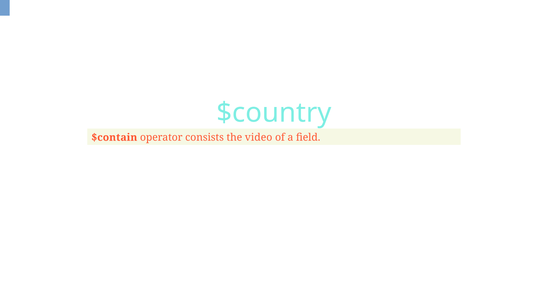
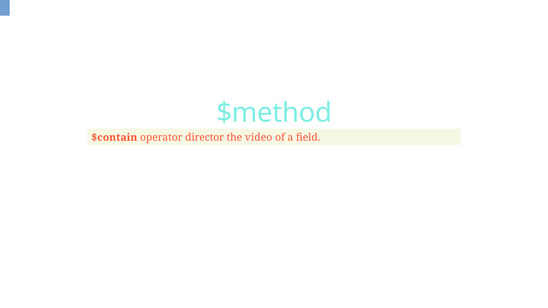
$country: $country -> $method (274, 113)
consists: consists -> director (205, 138)
